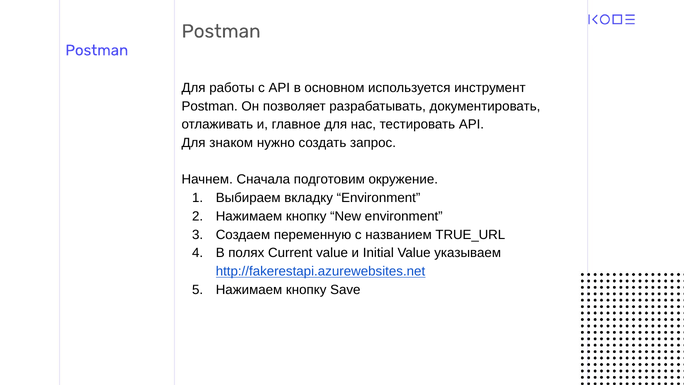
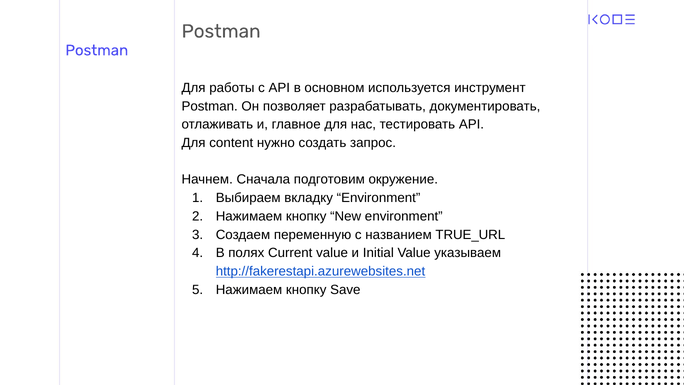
знаком: знаком -> content (231, 143)
